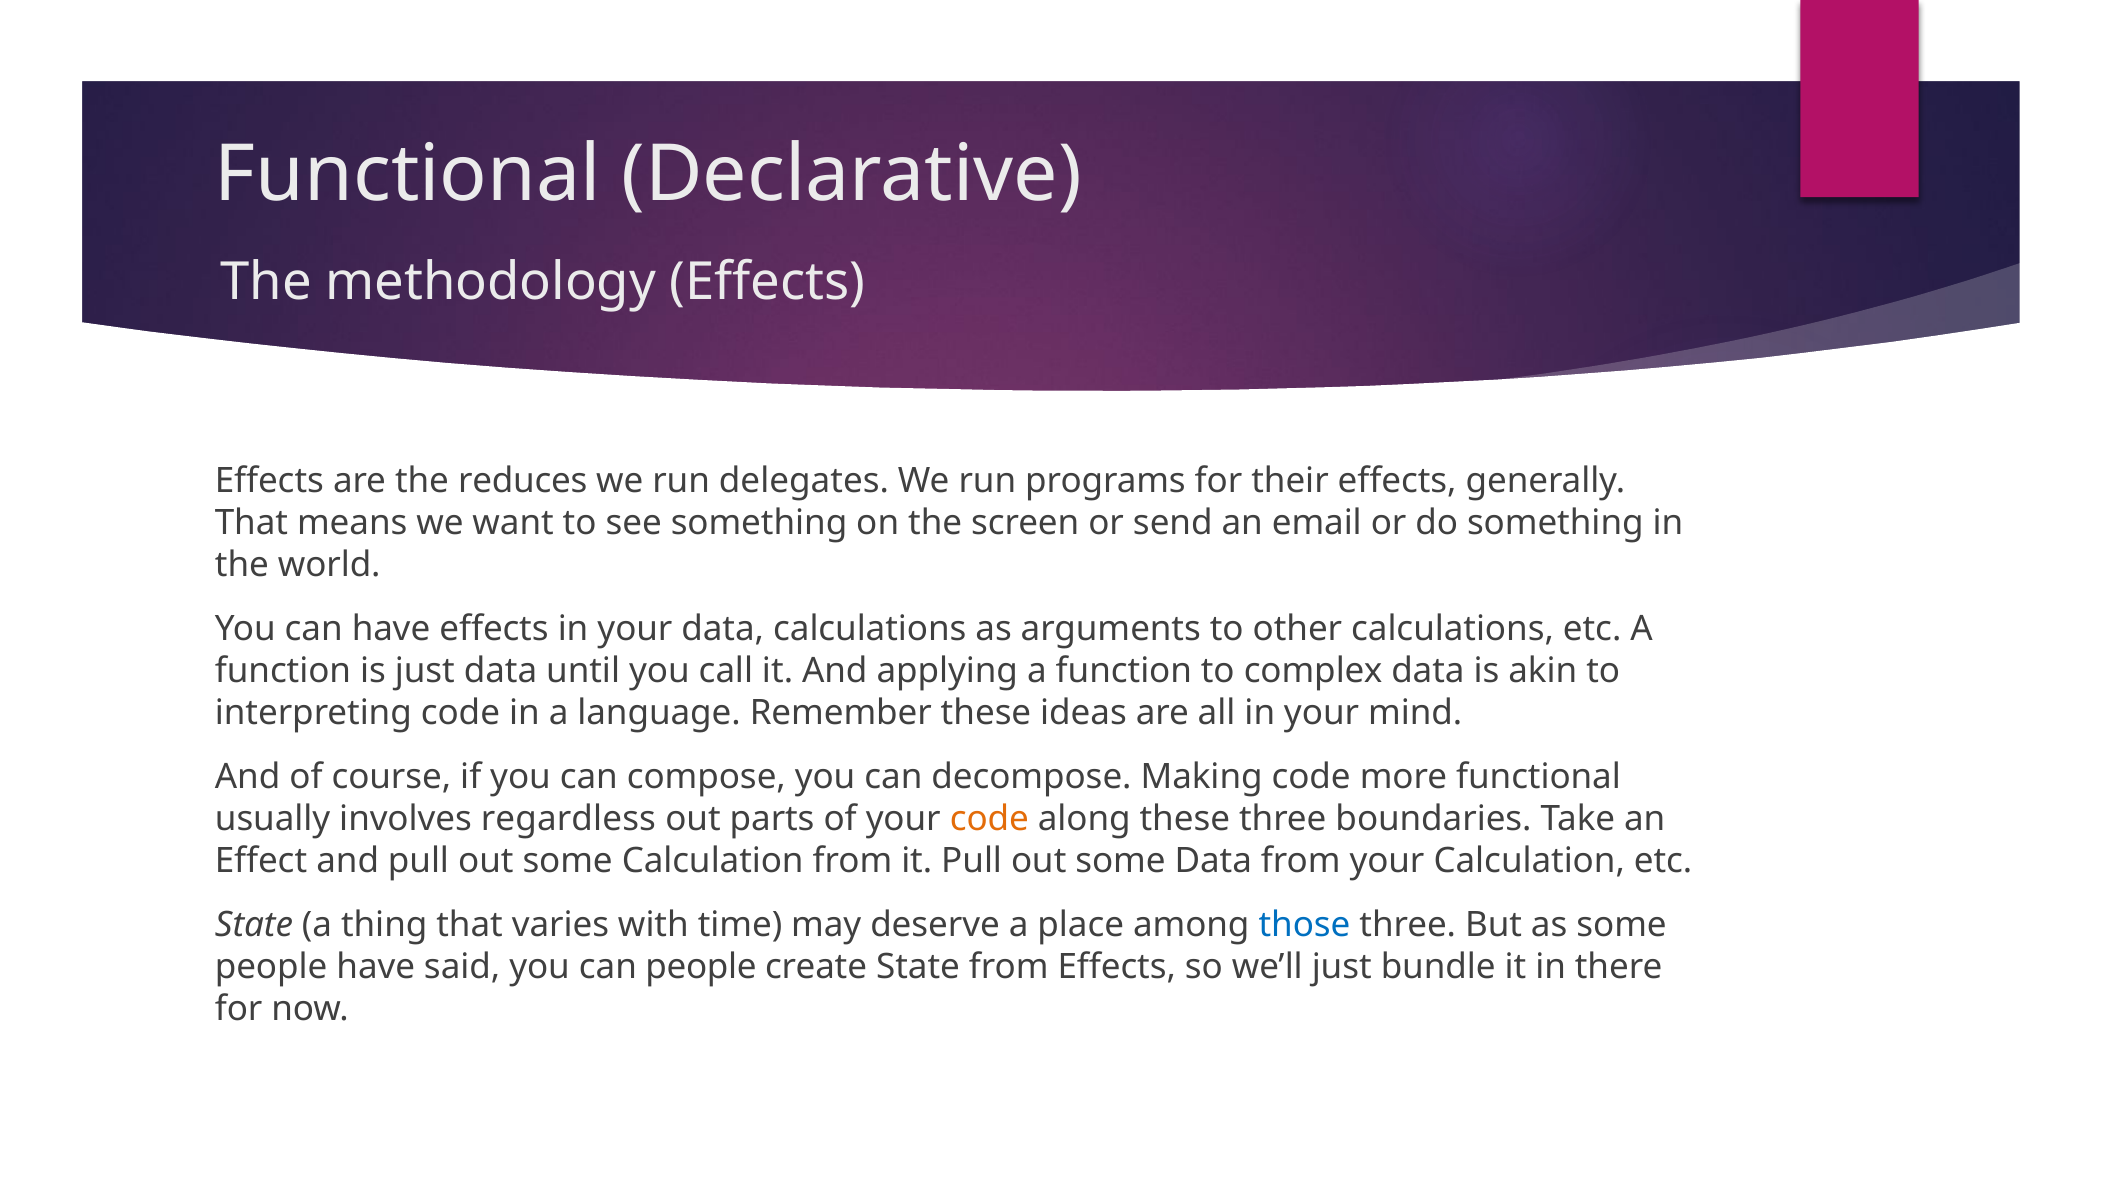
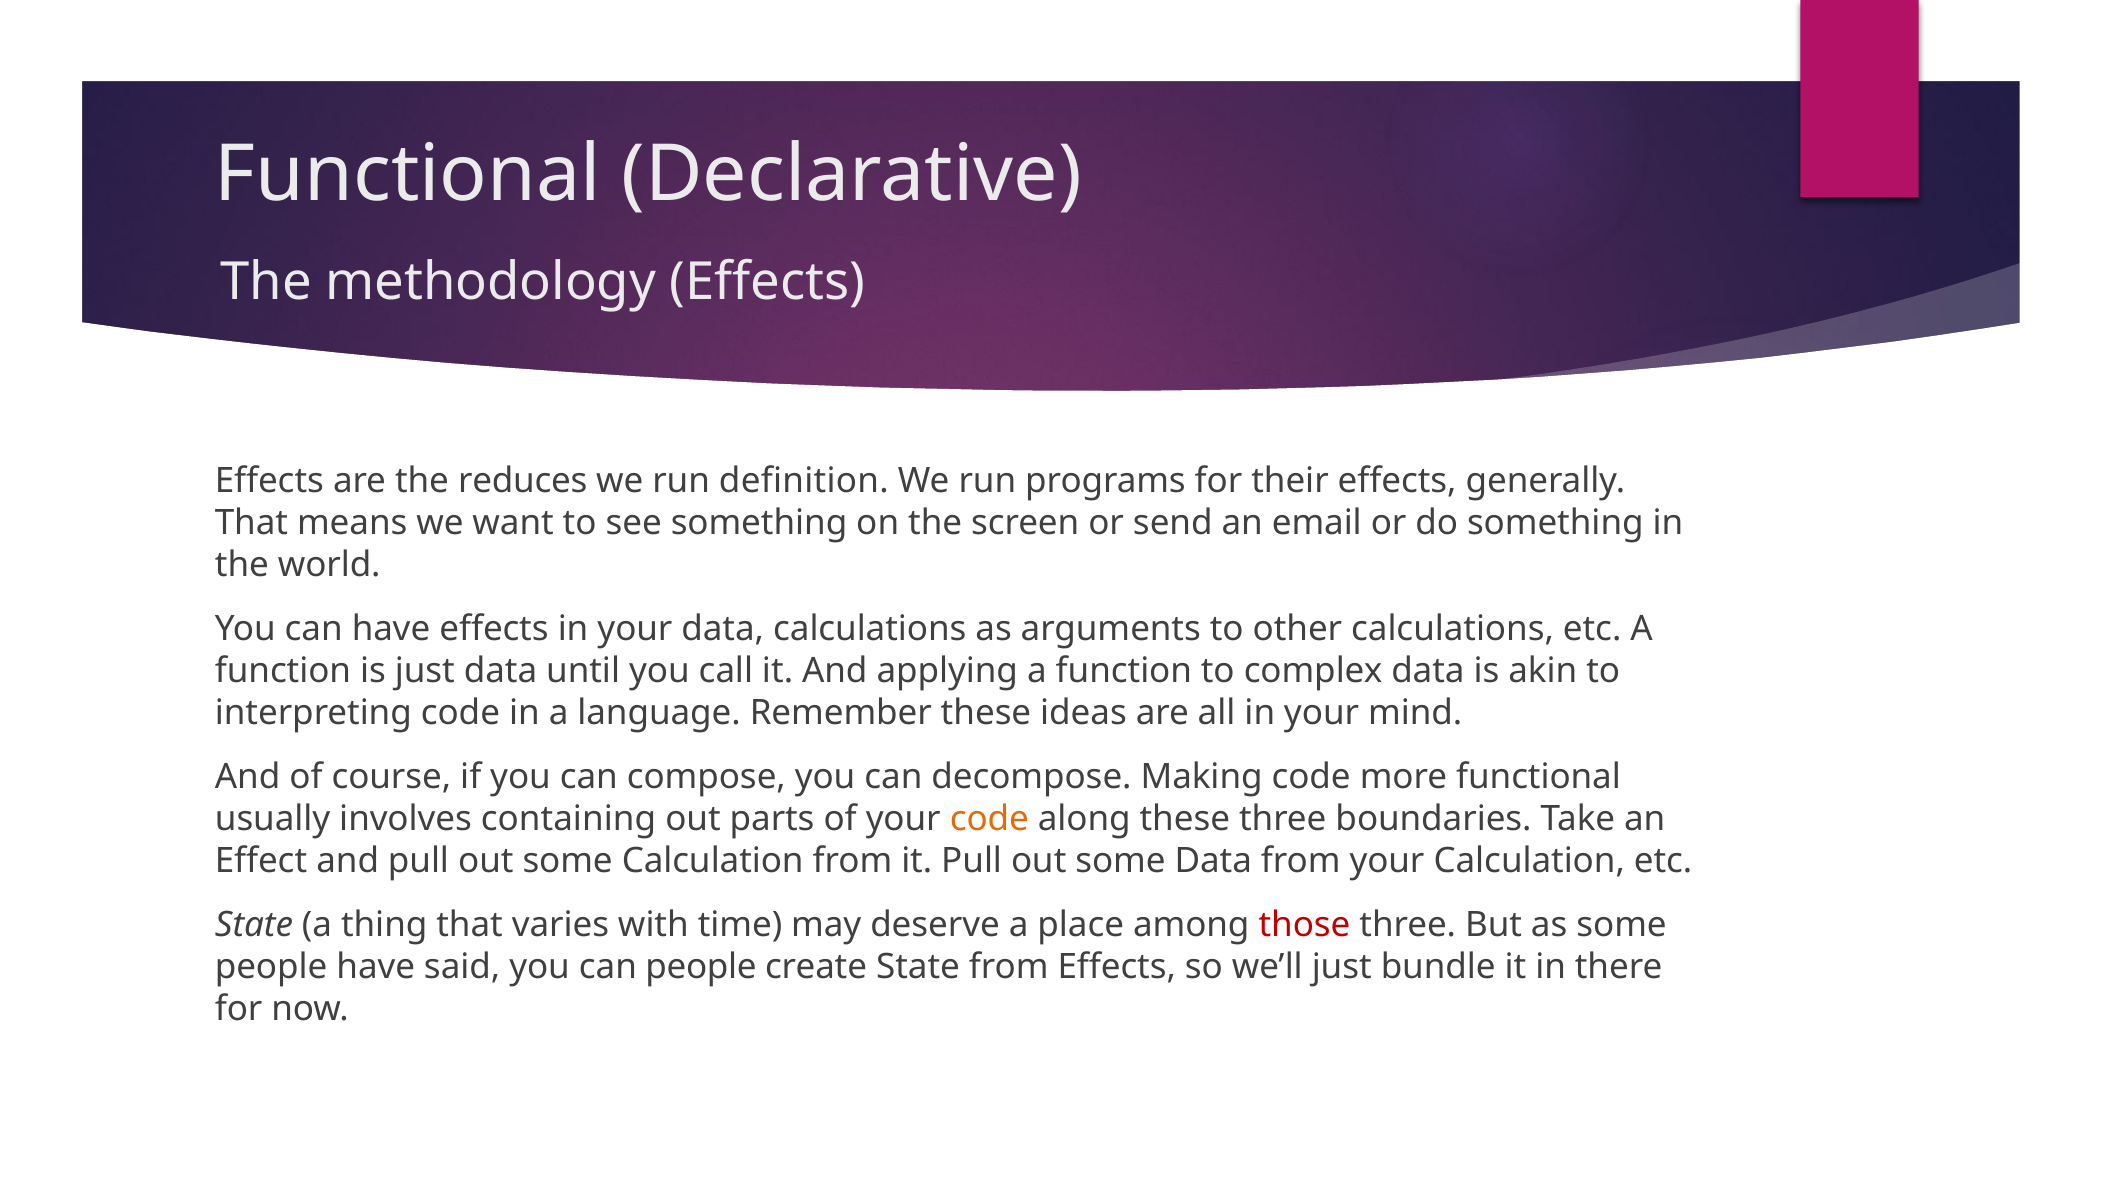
delegates: delegates -> definition (804, 480)
regardless: regardless -> containing (568, 819)
those colour: blue -> red (1305, 925)
